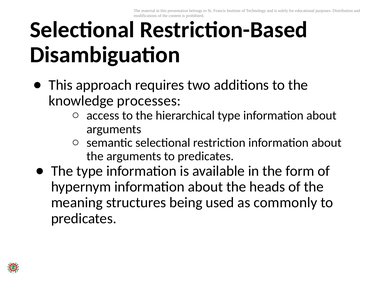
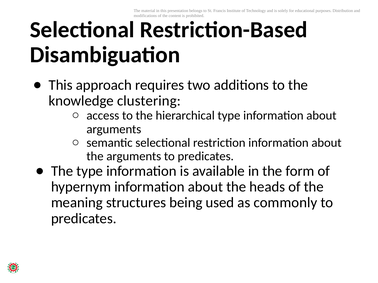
processes: processes -> clustering (149, 101)
